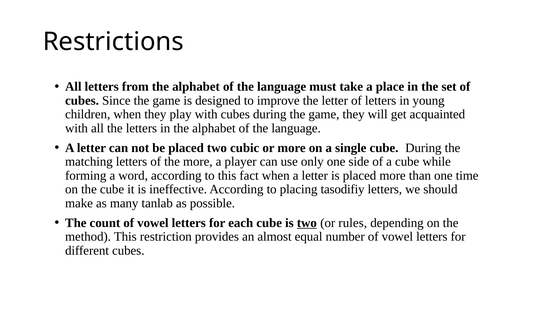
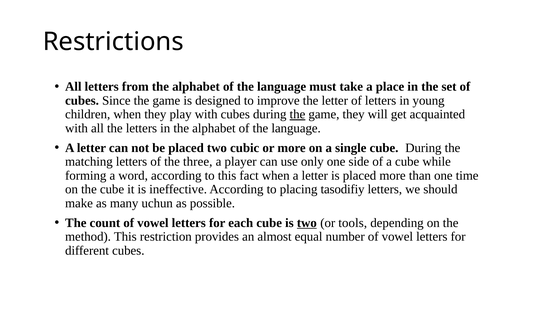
the underline: none -> present (297, 114)
the more: more -> three (198, 162)
tanlab: tanlab -> uchun (157, 203)
rules: rules -> tools (353, 223)
